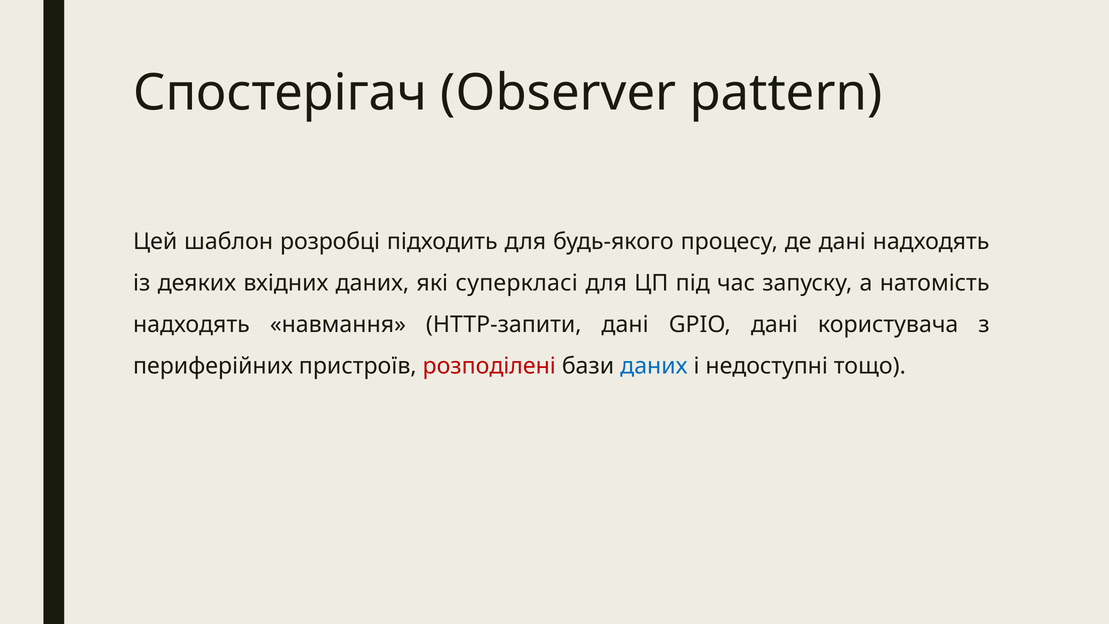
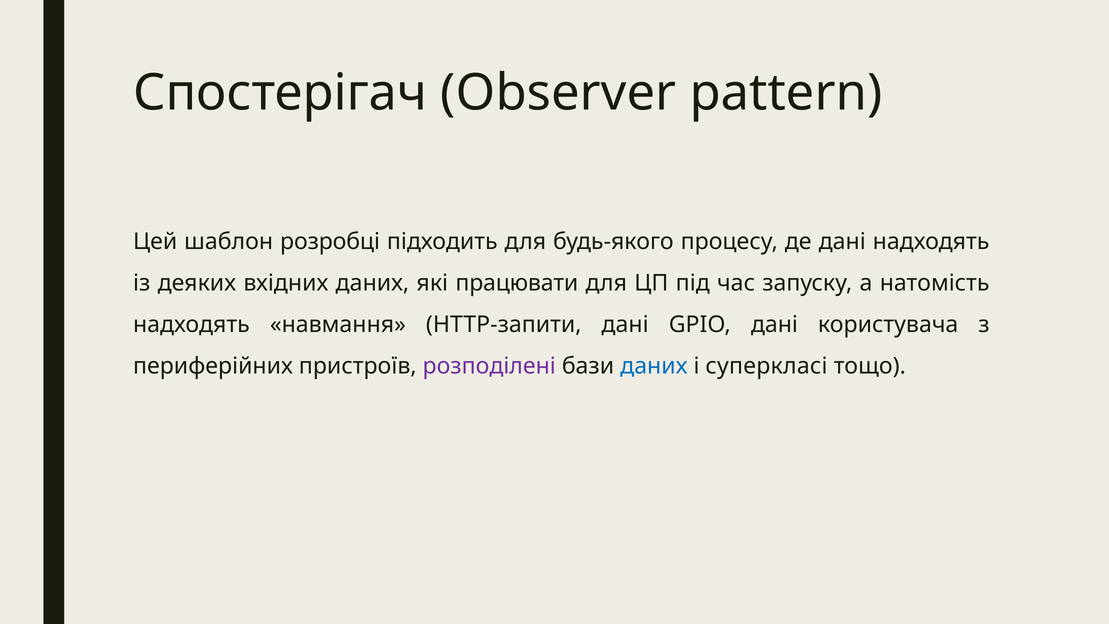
суперкласі: суперкласі -> працювати (517, 283)
розподілені colour: red -> purple (489, 366)
недоступні: недоступні -> суперкласі (767, 366)
